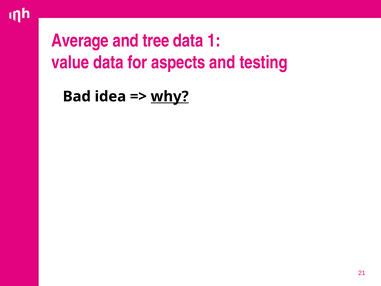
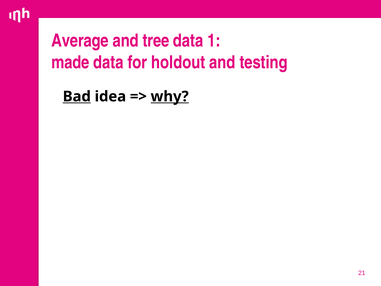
value: value -> made (70, 62)
aspects: aspects -> holdout (178, 62)
Bad underline: none -> present (77, 96)
